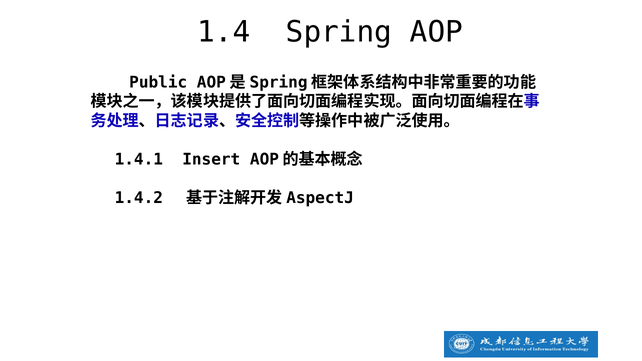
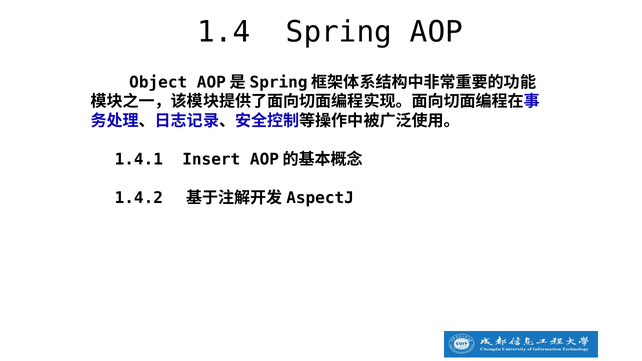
Public: Public -> Object (158, 82)
